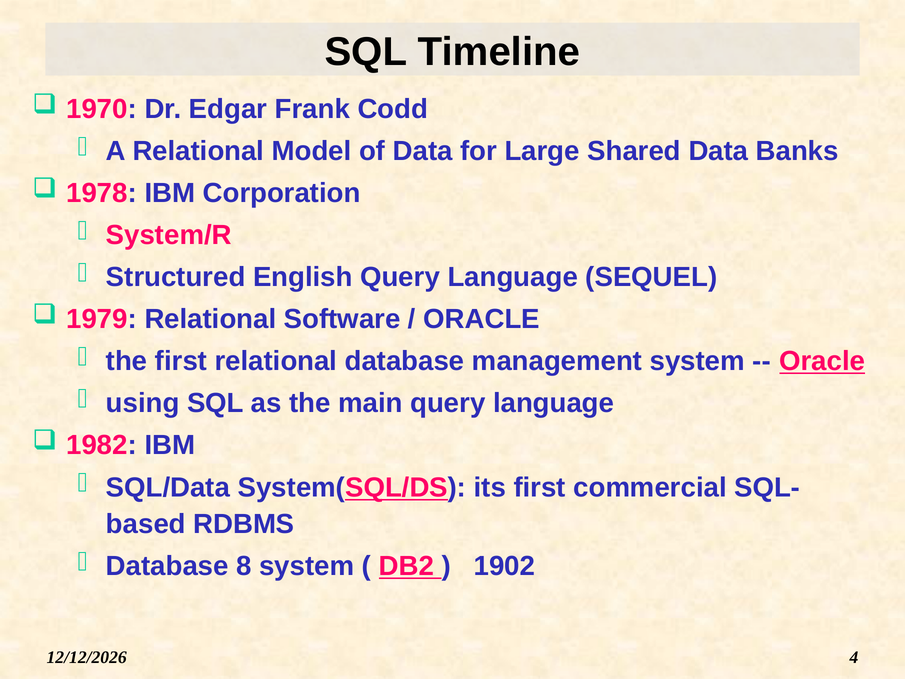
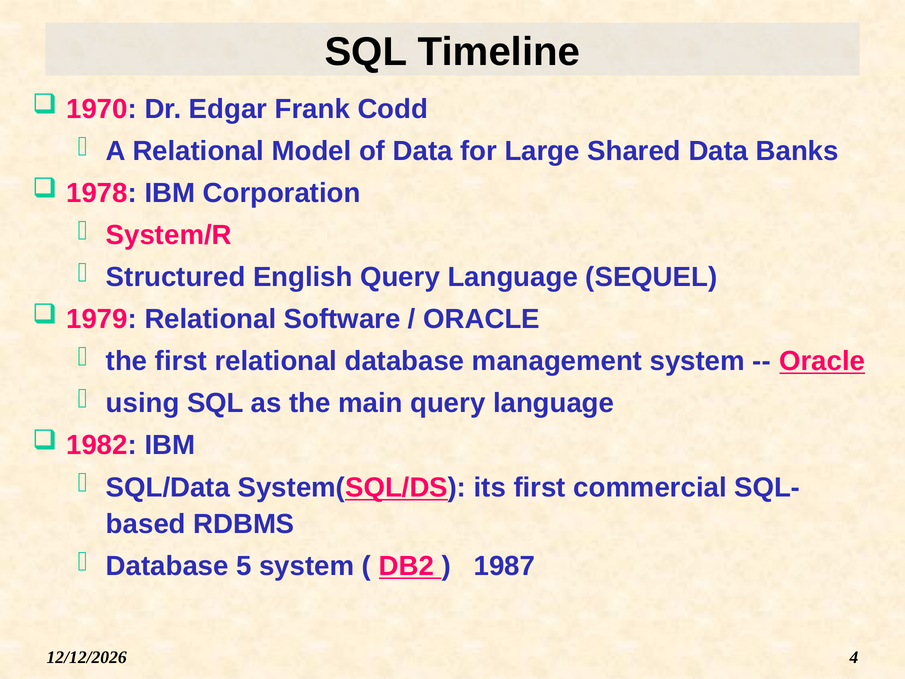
8: 8 -> 5 (244, 566)
1902: 1902 -> 1987 (504, 566)
